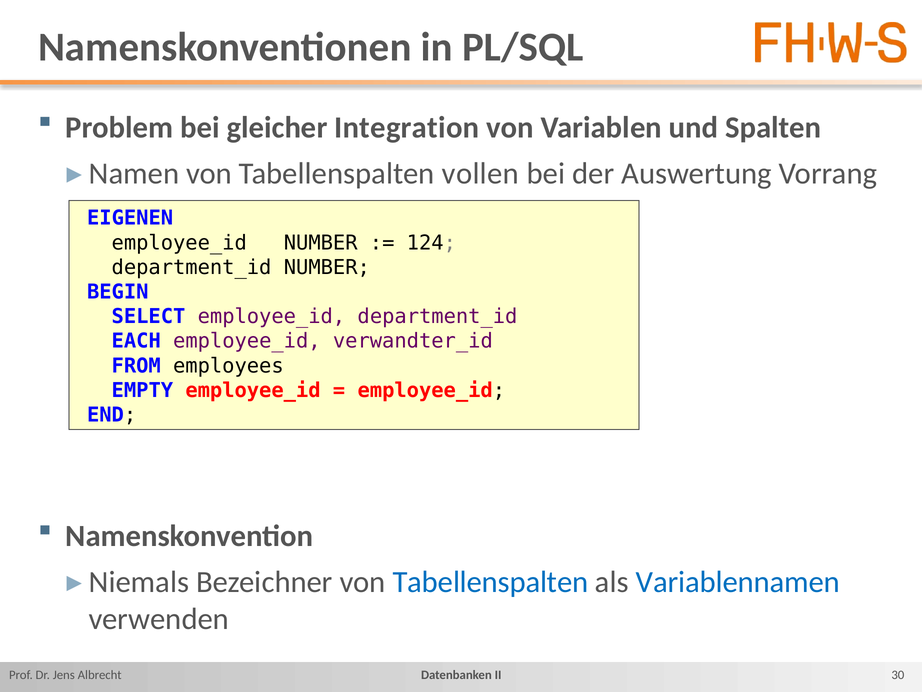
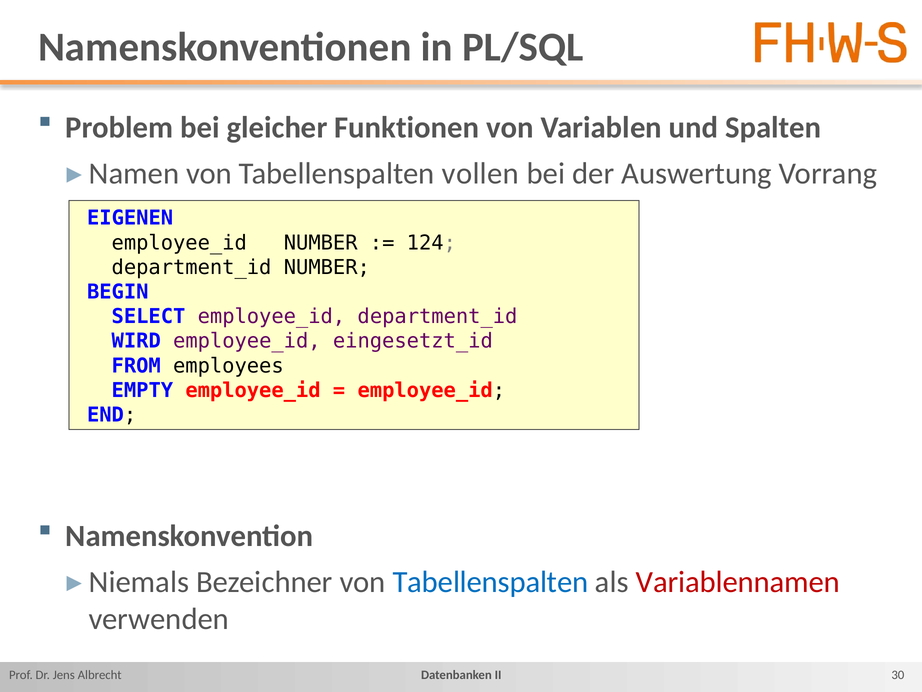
Integration: Integration -> Funktionen (407, 128)
EACH: EACH -> WIRD (136, 341)
verwandter_id: verwandter_id -> eingesetzt_id (413, 341)
Variablennamen colour: blue -> red (738, 582)
